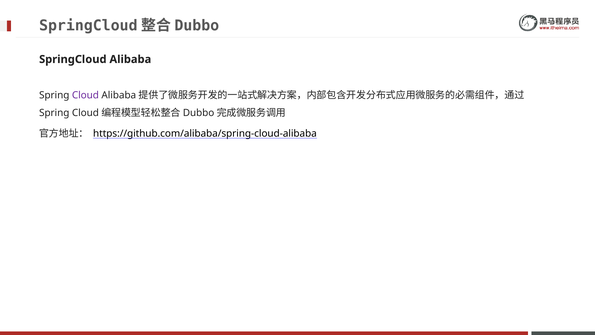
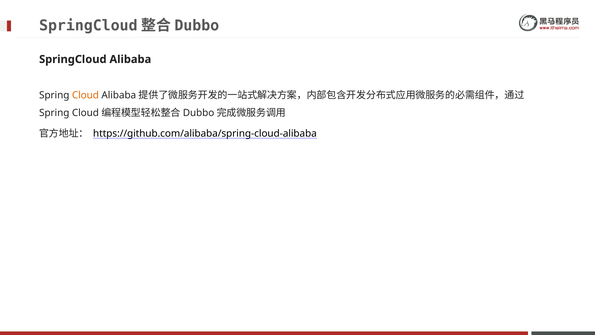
Cloud colour: purple -> orange (85, 95)
